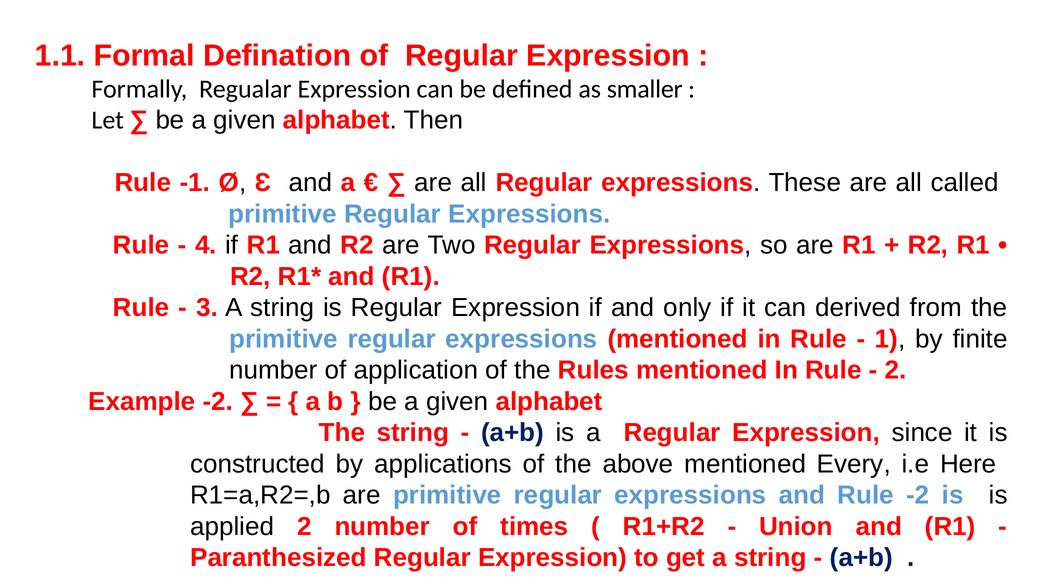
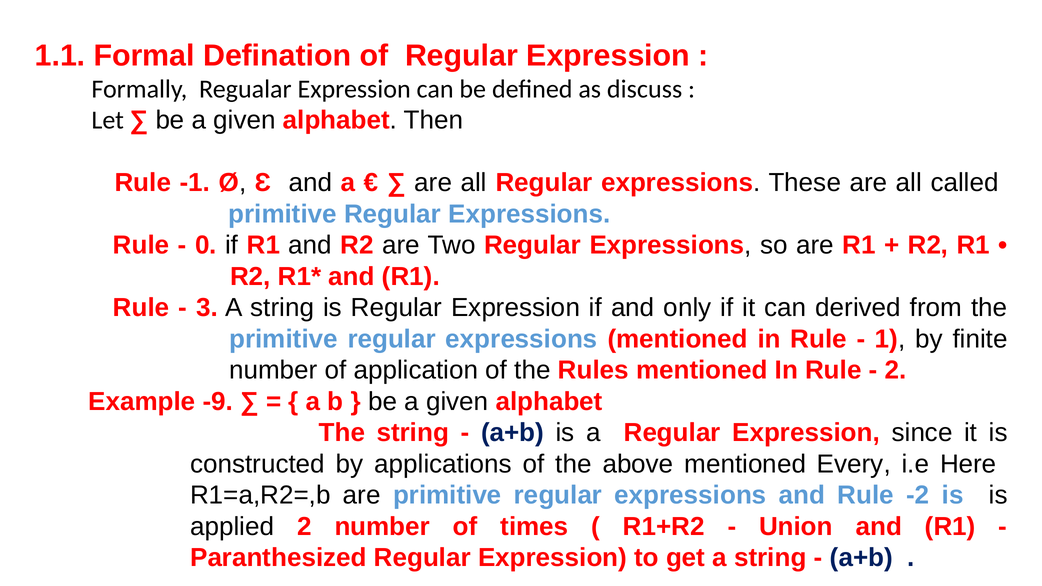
smaller: smaller -> discuss (645, 89)
4: 4 -> 0 (206, 245)
Example -2: -2 -> -9 (218, 402)
